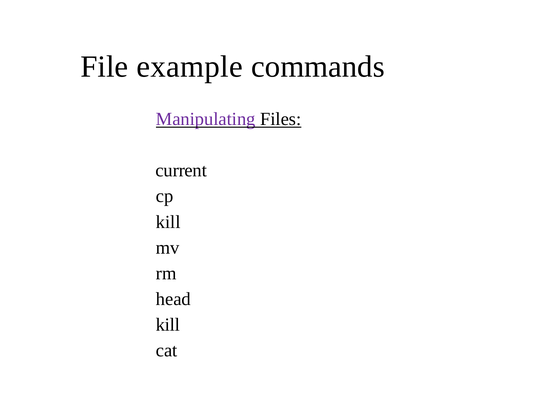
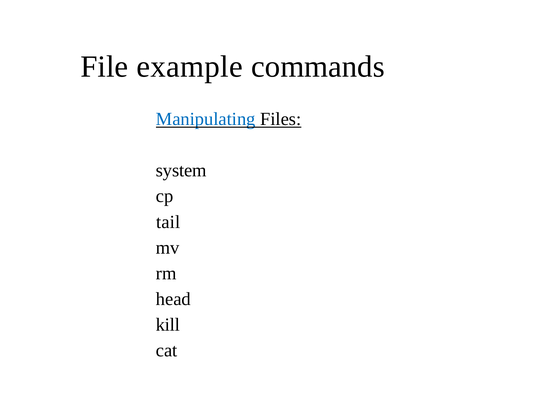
Manipulating colour: purple -> blue (206, 119)
current: current -> system (181, 171)
kill: kill -> tail (168, 222)
